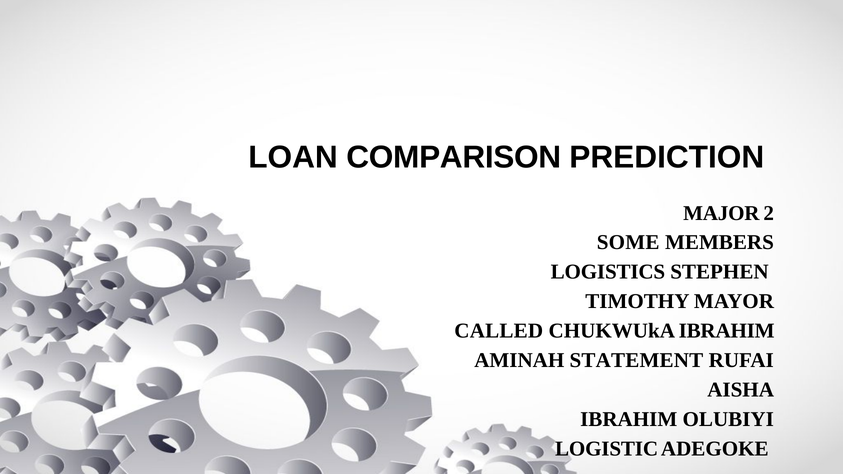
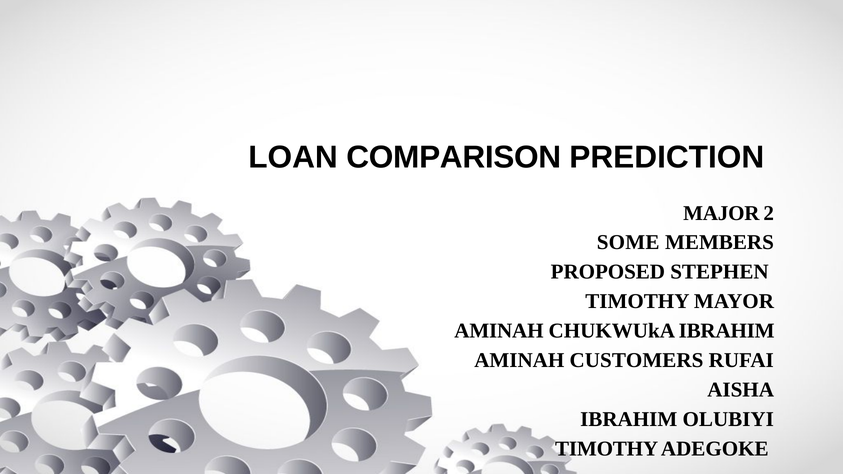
LOGISTICS: LOGISTICS -> PROPOSED (608, 272)
CALLED: CALLED -> AMINAH (499, 331)
STATEMENT: STATEMENT -> CUSTOMERS (636, 361)
LOGISTIC: LOGISTIC -> TIMOTHY (607, 449)
